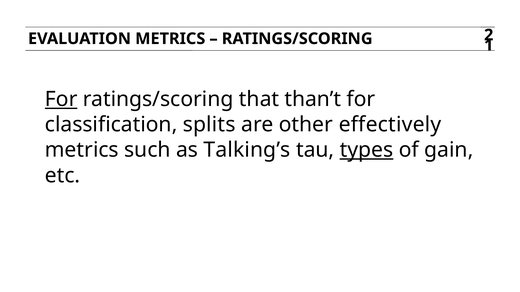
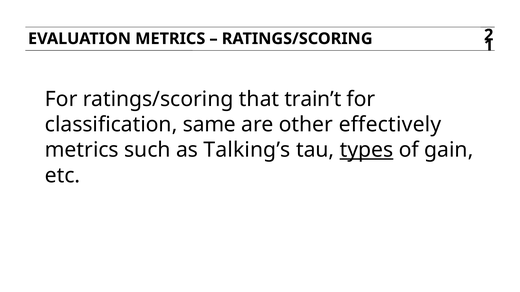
For underline: present -> none (61, 99)
than’t: than’t -> train’t (313, 99)
splits: splits -> same (209, 125)
